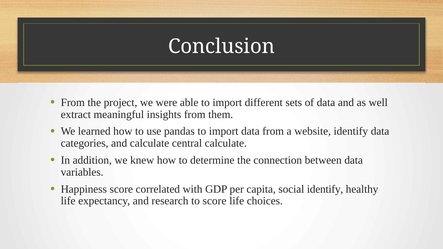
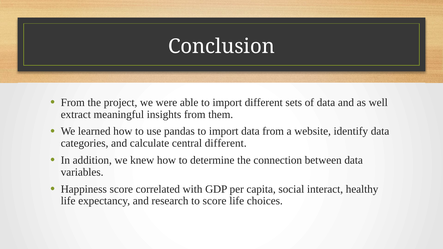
central calculate: calculate -> different (226, 143)
social identify: identify -> interact (325, 189)
